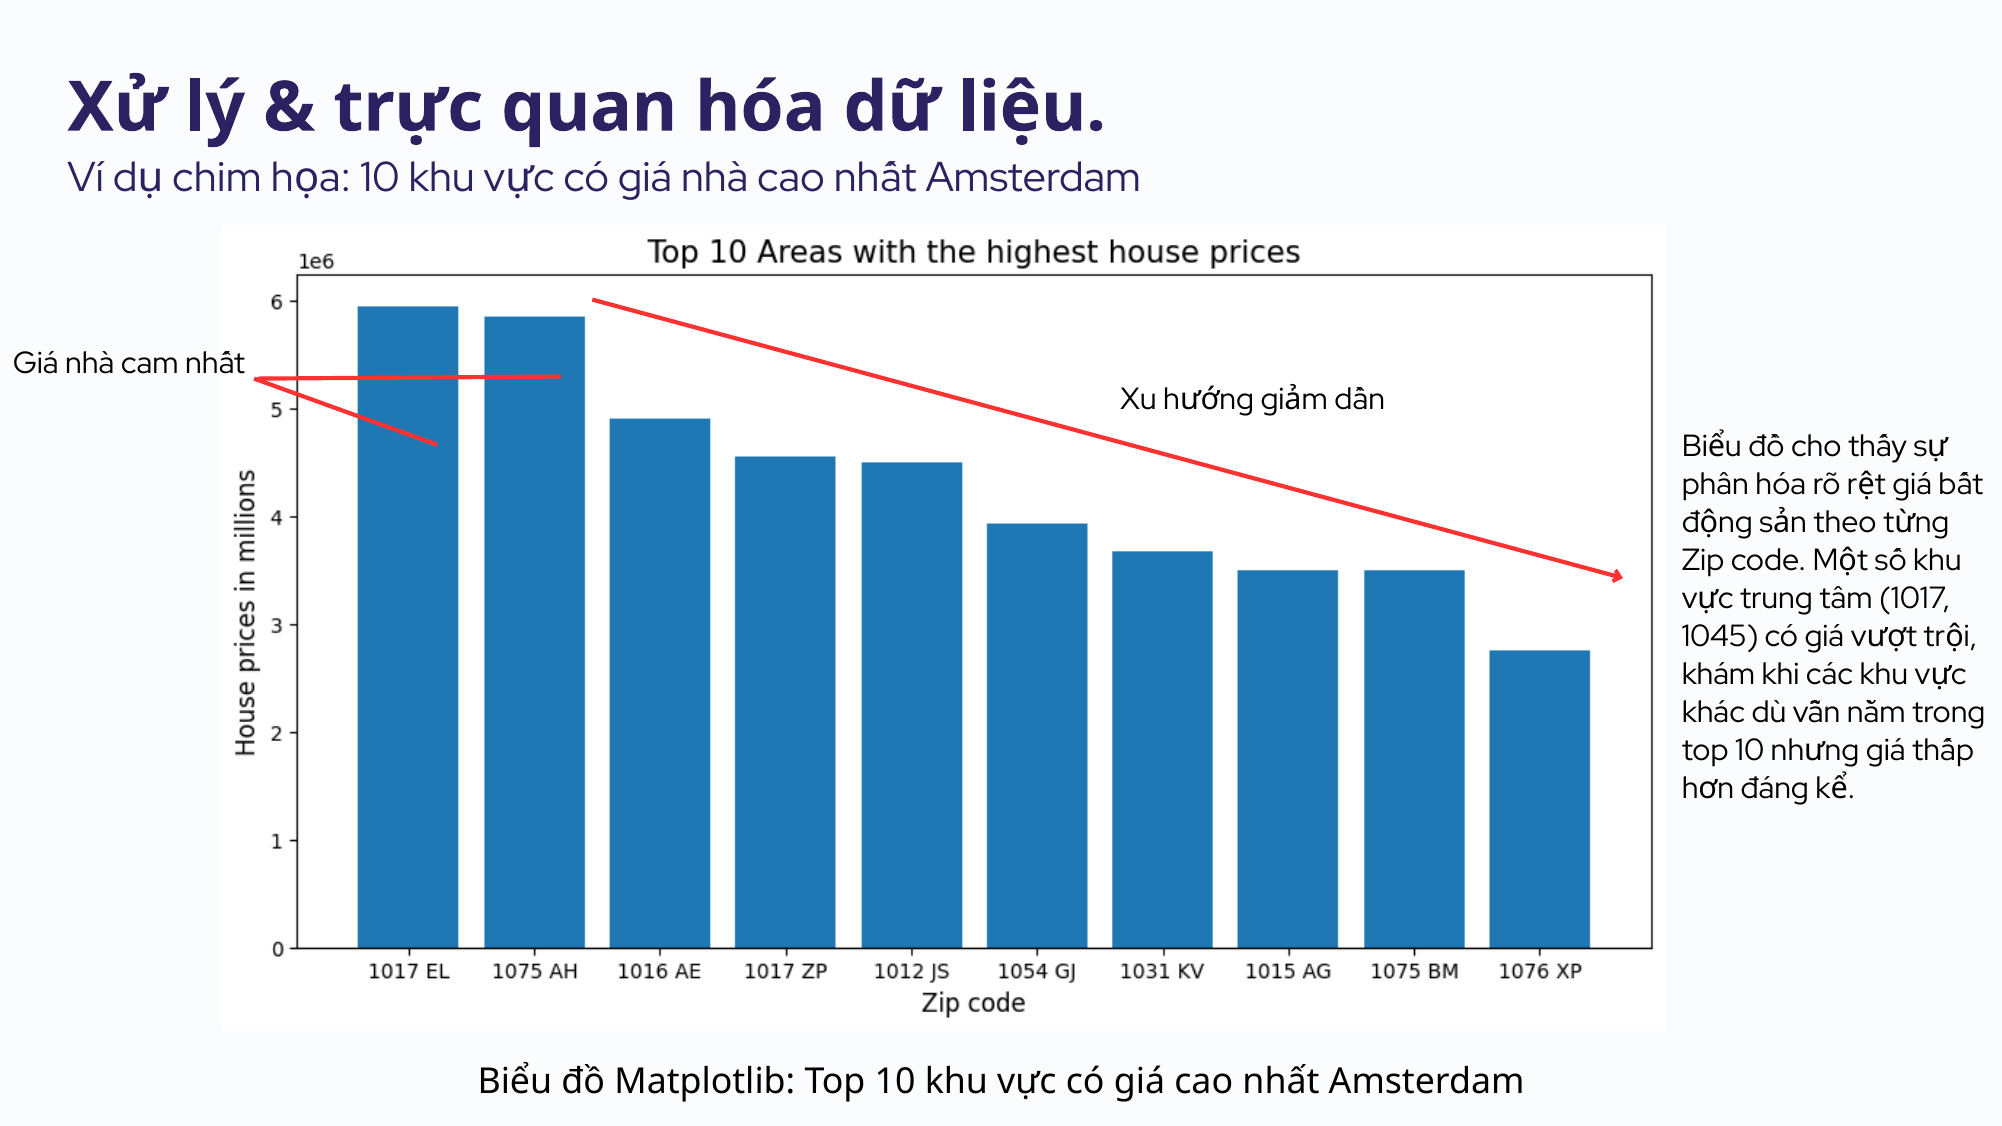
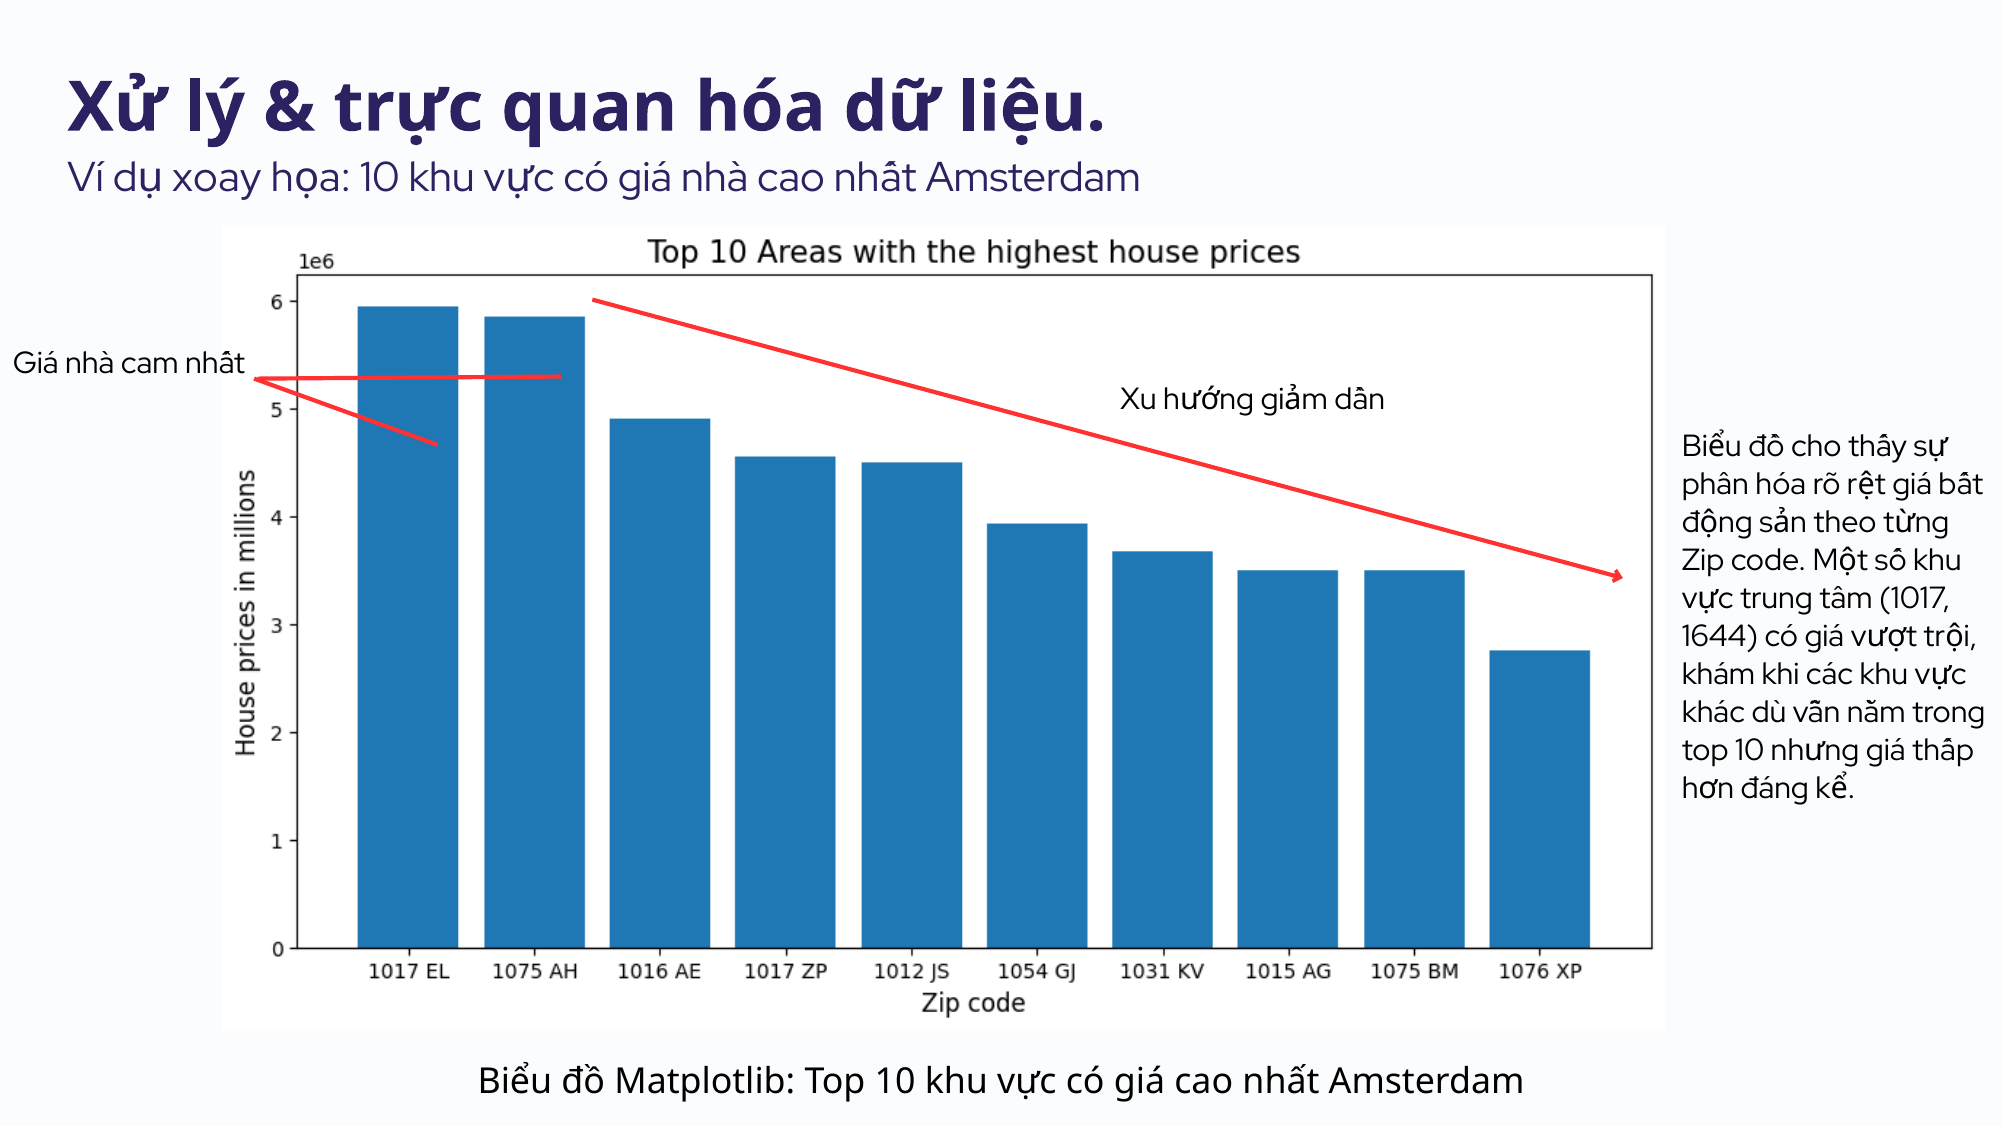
chim: chim -> xoay (217, 178)
1045: 1045 -> 1644 (1720, 636)
